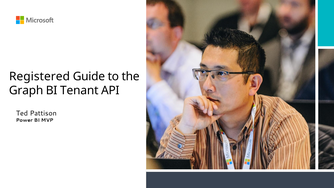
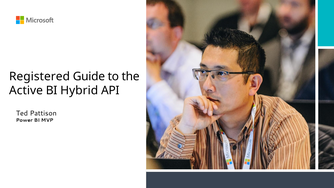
Graph: Graph -> Active (26, 91)
Tenant: Tenant -> Hybrid (79, 91)
